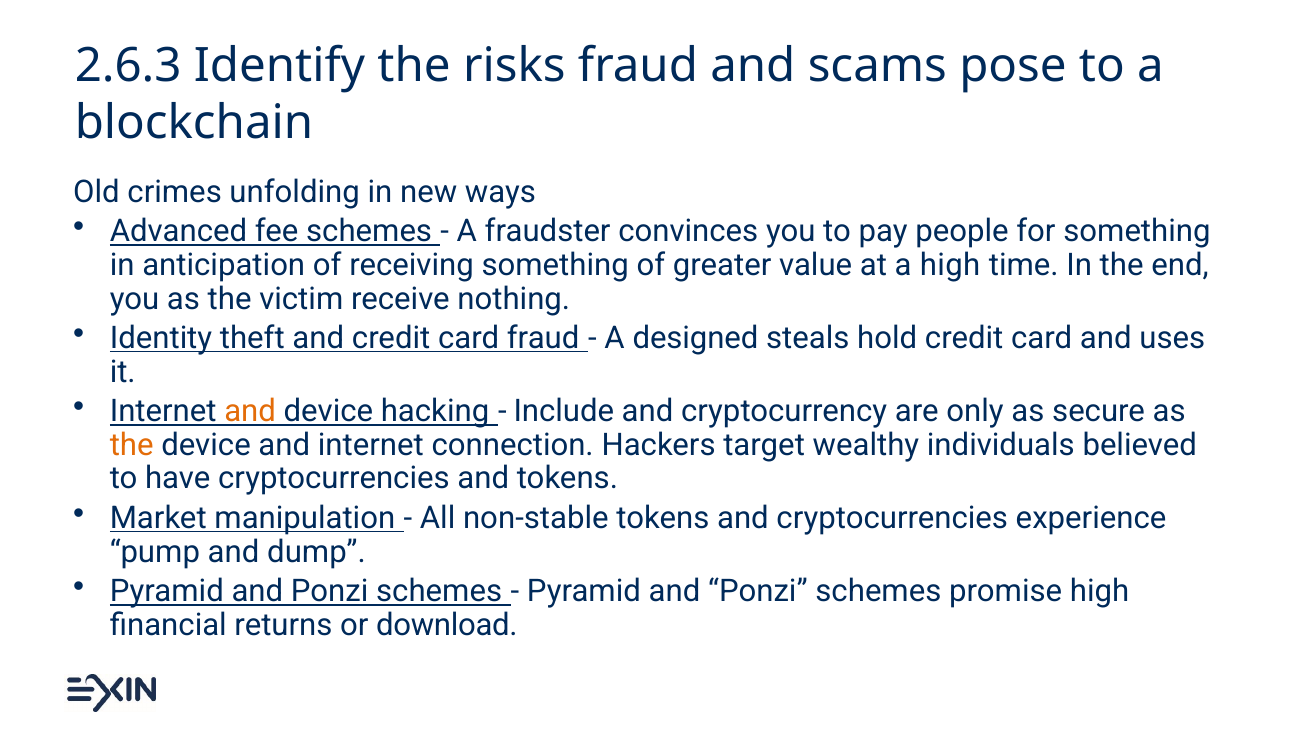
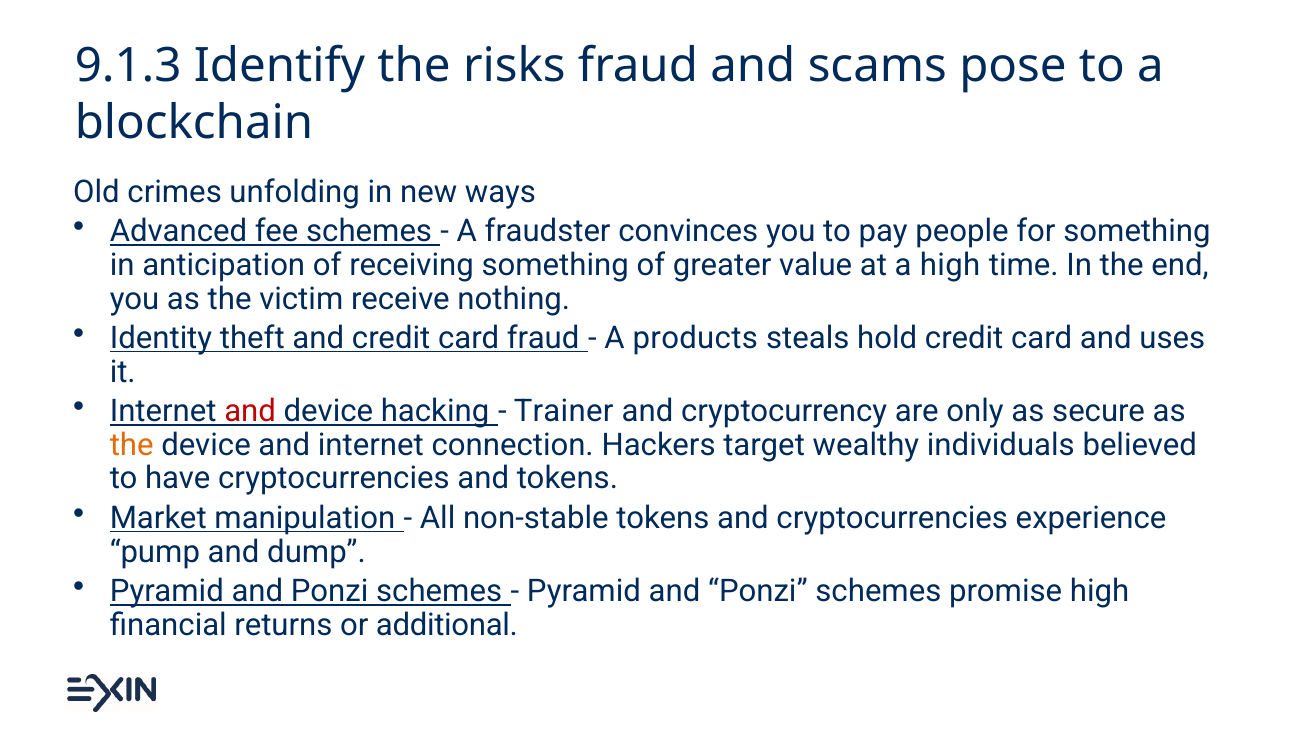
2.6.3: 2.6.3 -> 9.1.3 (128, 66)
designed: designed -> products (695, 338)
and colour: orange -> red (250, 411)
Include: Include -> Trainer (564, 411)
download: download -> additional (447, 625)
